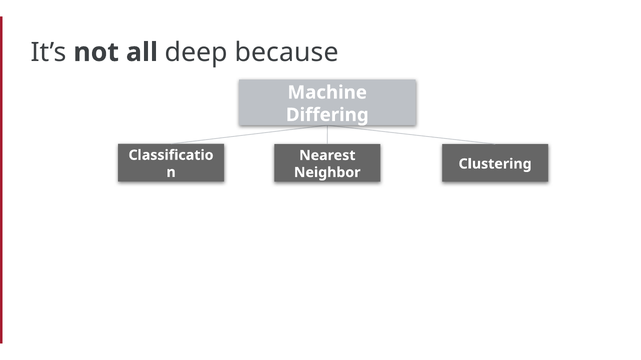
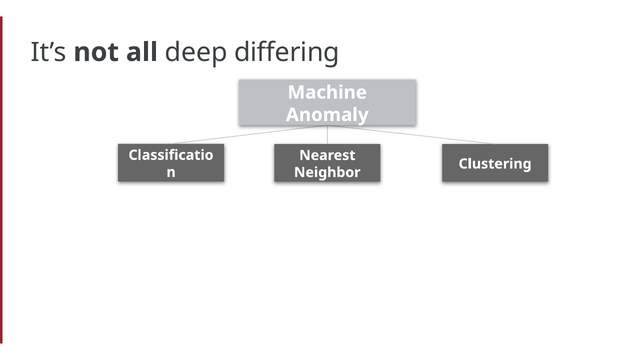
because: because -> differing (287, 52)
Differing: Differing -> Anomaly (327, 115)
